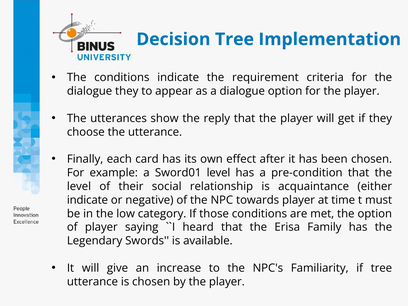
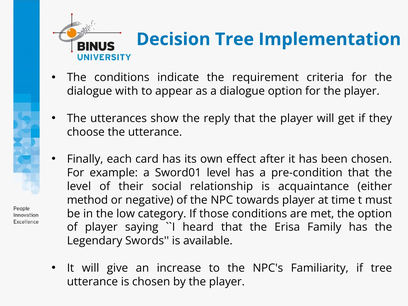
dialogue they: they -> with (127, 91)
indicate: indicate -> method (87, 200)
